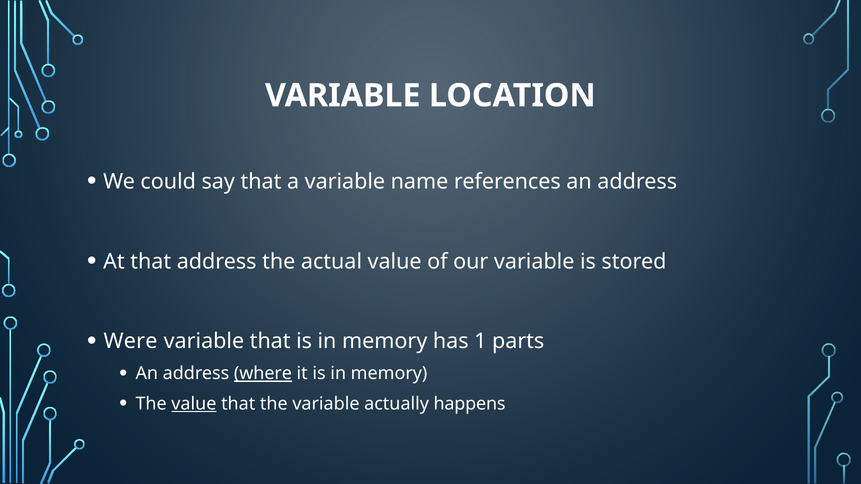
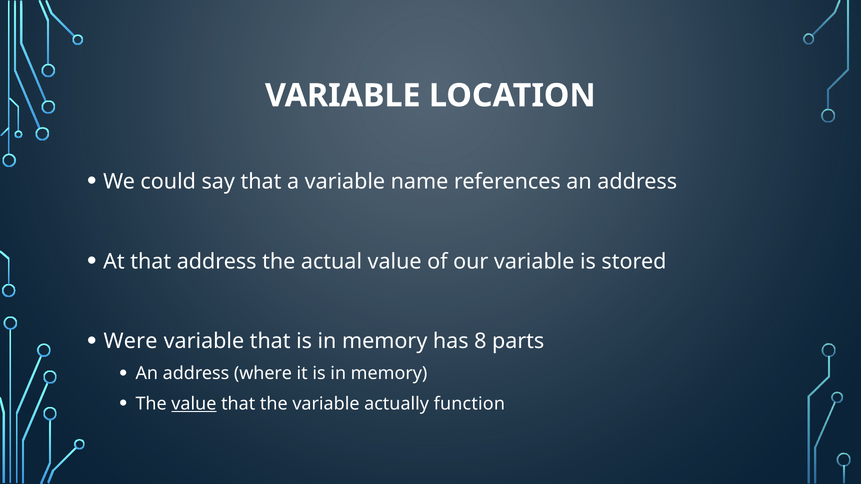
1: 1 -> 8 (480, 342)
where underline: present -> none (263, 374)
happens: happens -> function (469, 404)
